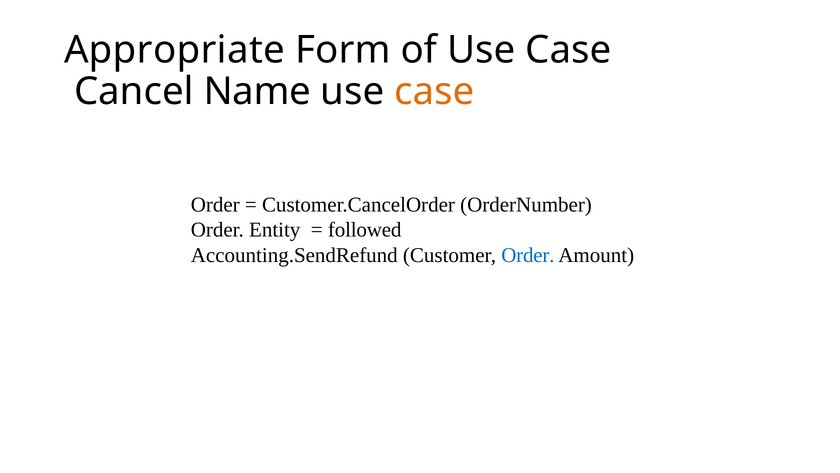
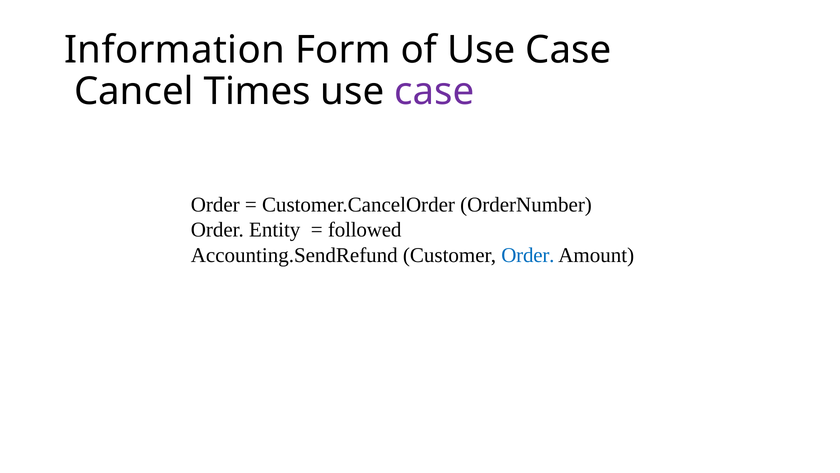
Appropriate: Appropriate -> Information (175, 50)
Name: Name -> Times (257, 91)
case colour: orange -> purple (434, 91)
